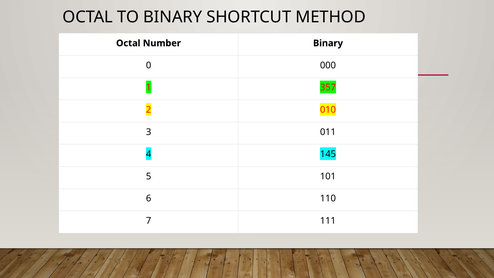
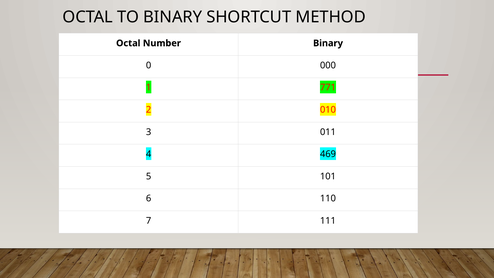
357: 357 -> 771 (328, 88)
145: 145 -> 469 (328, 154)
